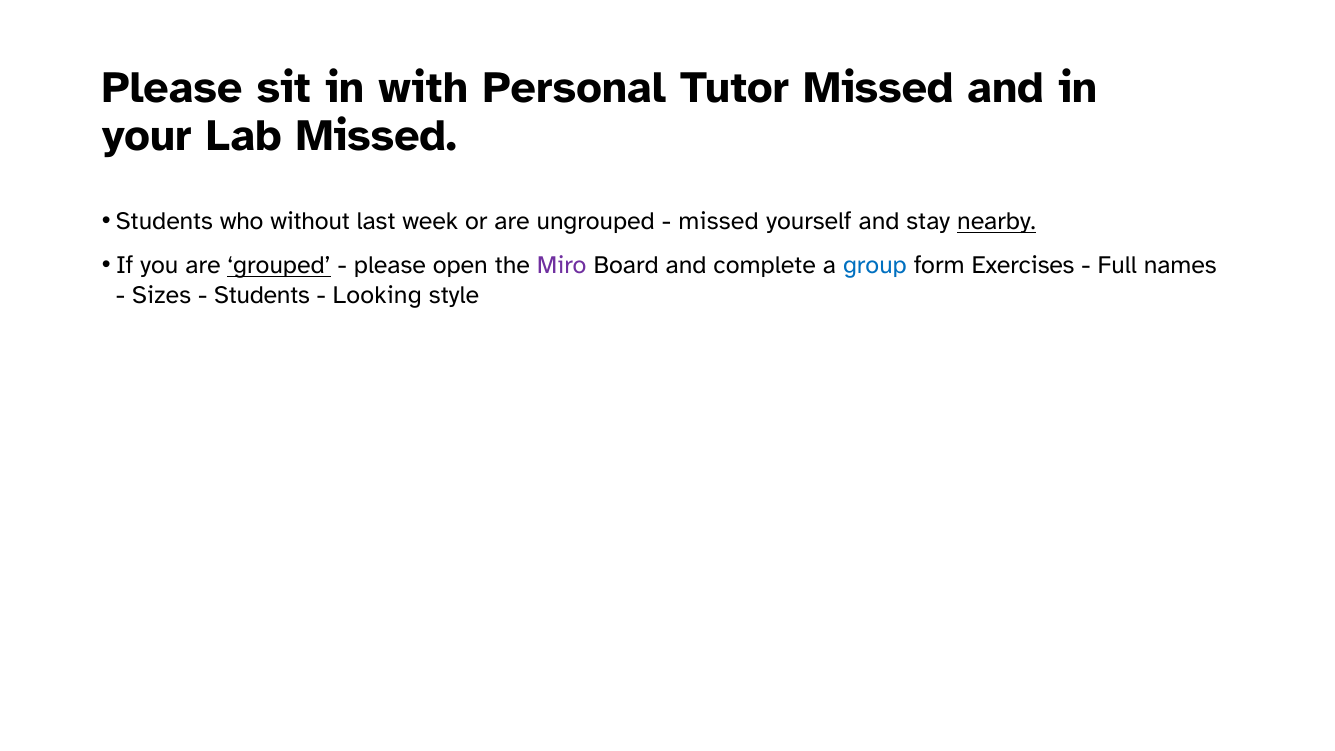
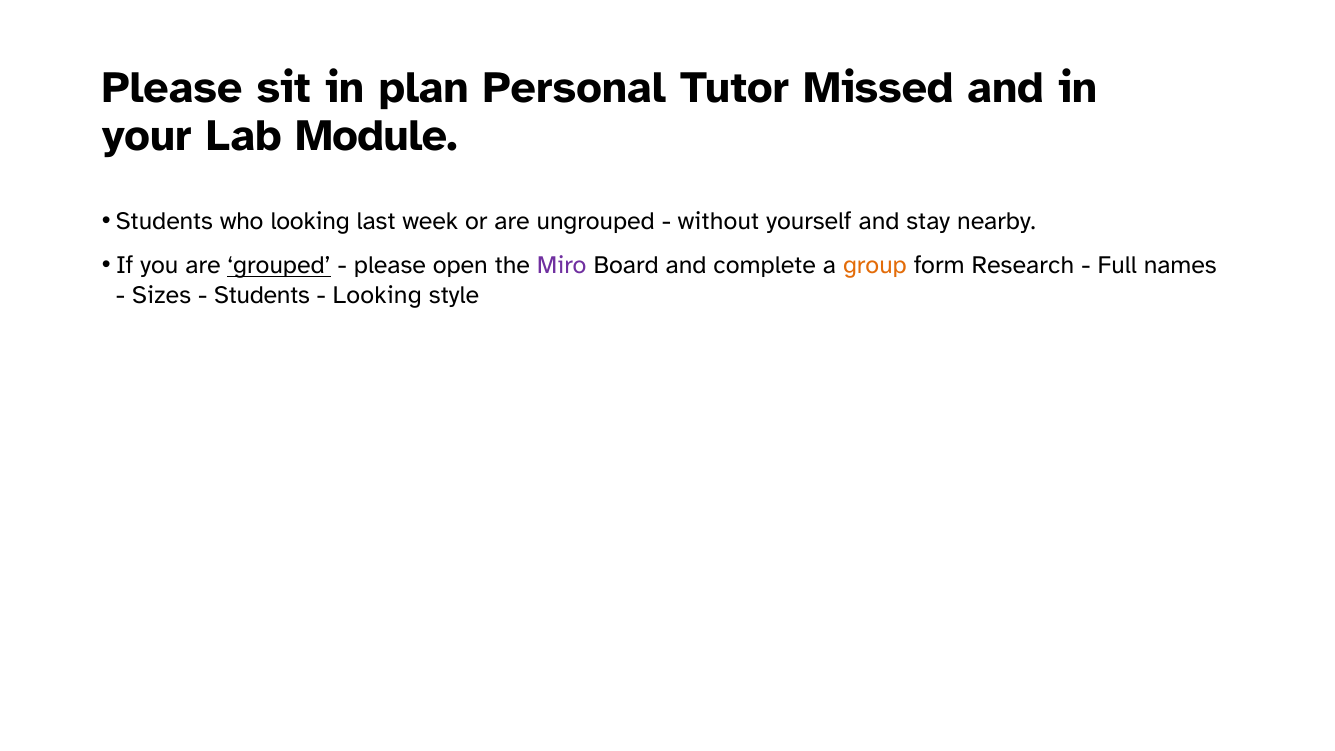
with: with -> plan (424, 88)
Lab Missed: Missed -> Module (376, 136)
who without: without -> looking (310, 222)
missed: missed -> without (719, 222)
nearby underline: present -> none (996, 222)
group colour: blue -> orange (875, 266)
Exercises: Exercises -> Research (1023, 266)
